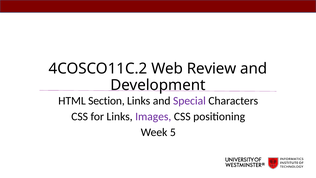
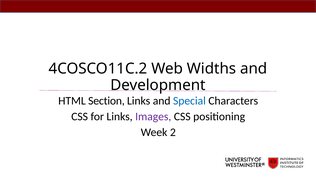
Review: Review -> Widths (212, 69)
Special colour: purple -> blue (189, 101)
5: 5 -> 2 (173, 132)
